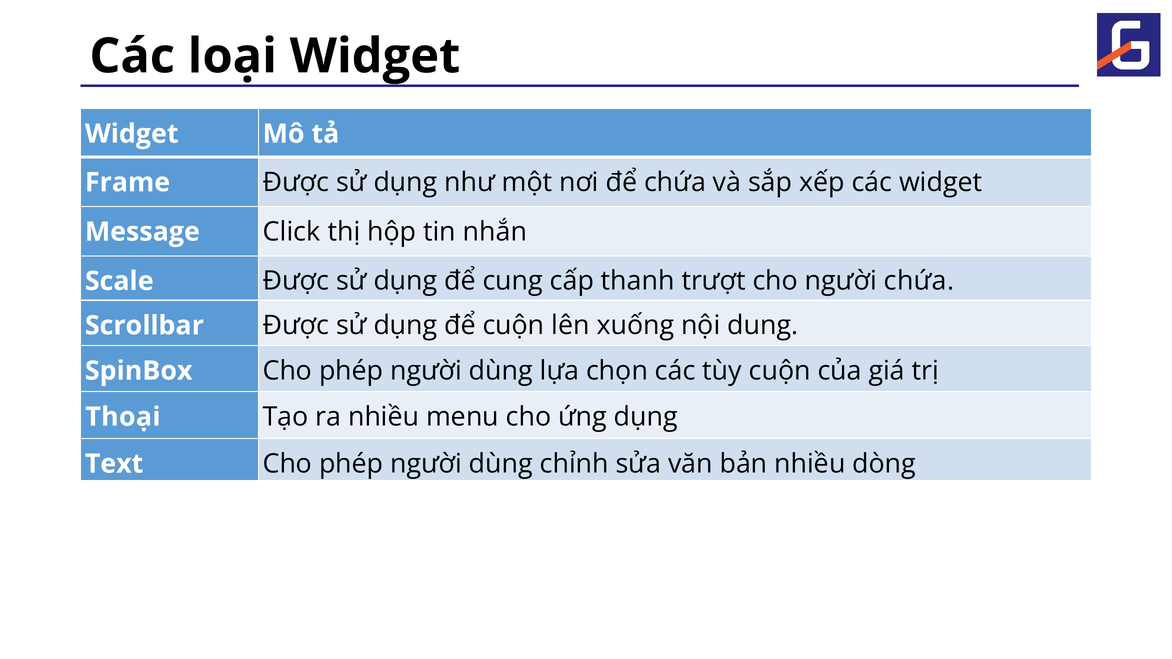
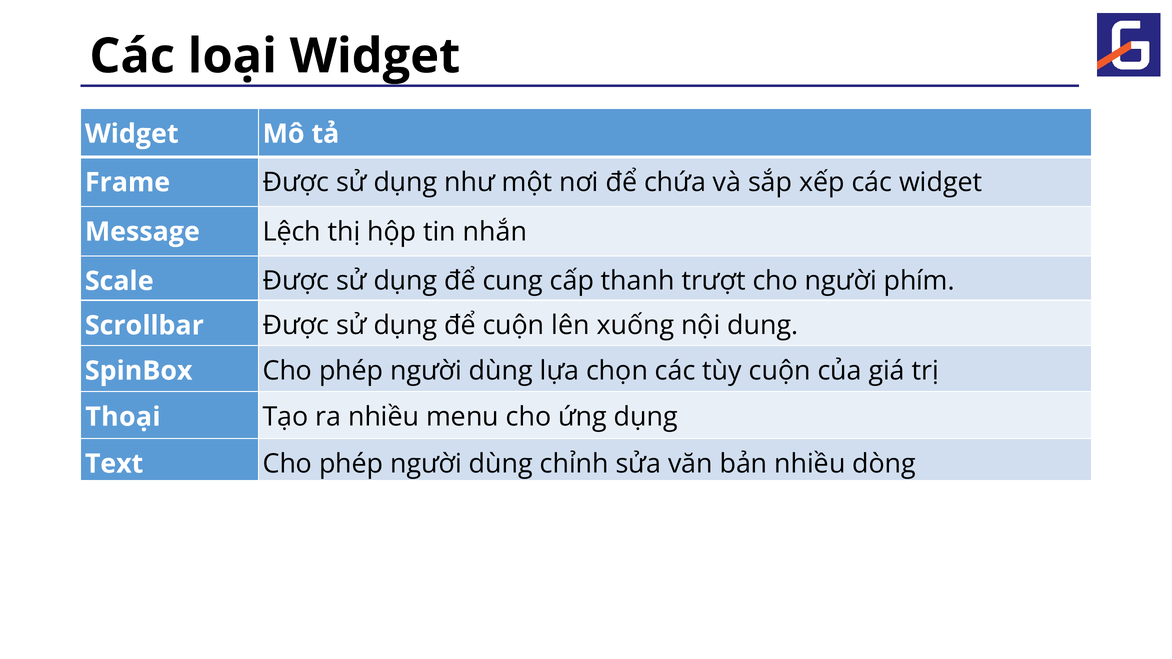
Click: Click -> Lệch (292, 232)
người chứa: chứa -> phím (919, 281)
